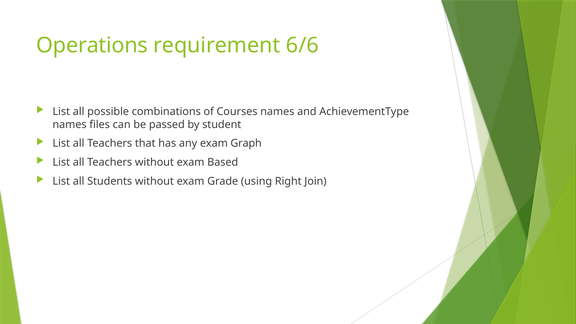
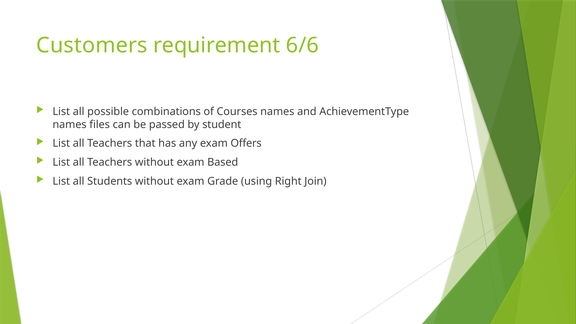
Operations: Operations -> Customers (92, 45)
Graph: Graph -> Offers (246, 143)
